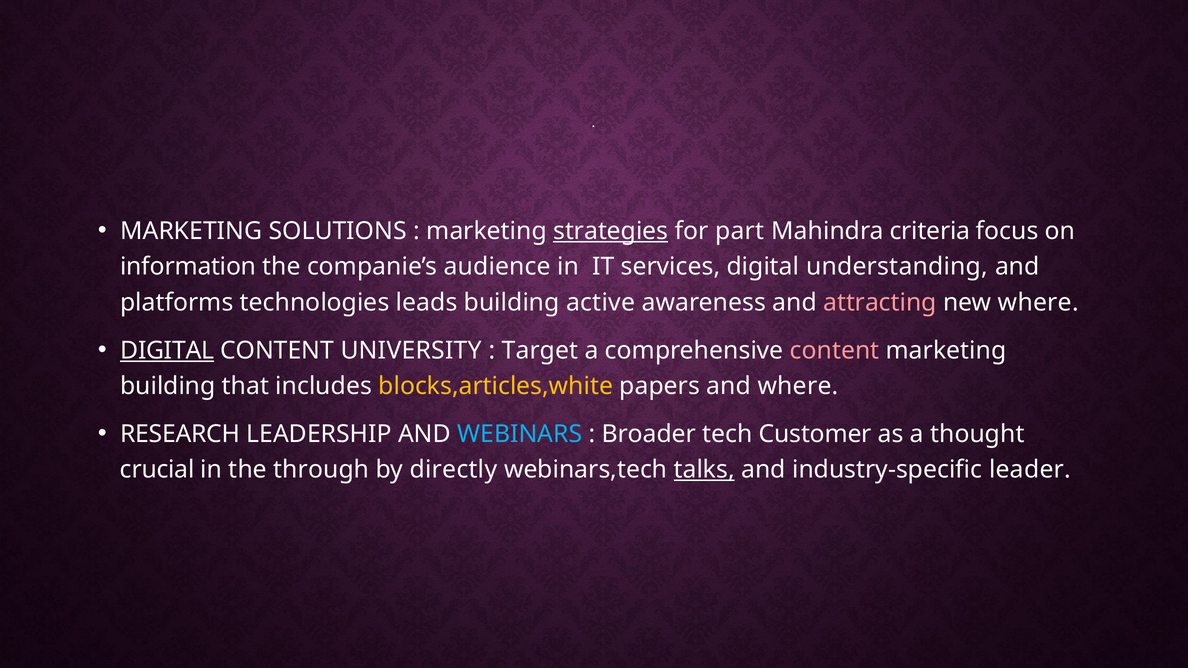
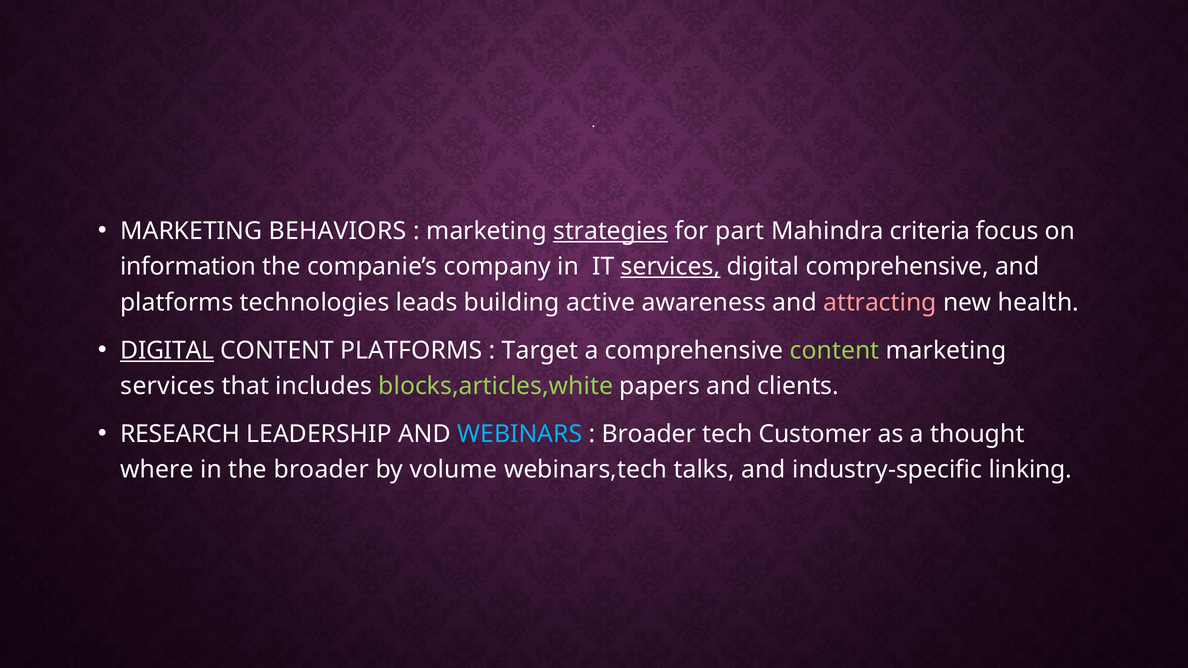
SOLUTIONS: SOLUTIONS -> BEHAVIORS (338, 231)
audience: audience -> company (497, 267)
services underline: none -> present (670, 267)
digital understanding: understanding -> comprehensive (897, 267)
new where: where -> health (1038, 302)
CONTENT UNIVERSITY: UNIVERSITY -> PLATFORMS (411, 351)
content colour: pink -> light green (835, 351)
building: building -> services (168, 386)
blocks,articles,white colour: yellow -> light green (496, 386)
and where: where -> clients (798, 386)
crucial: crucial -> where (157, 470)
the through: through -> broader (321, 470)
directly: directly -> volume (453, 470)
talks underline: present -> none (704, 470)
leader: leader -> linking (1030, 470)
